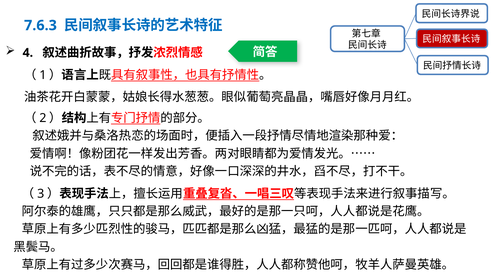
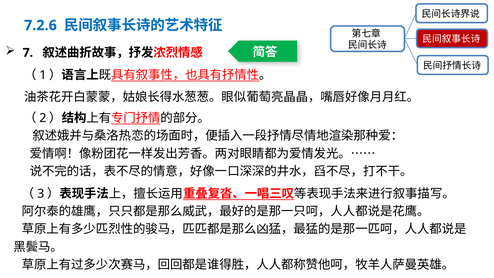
7.6.3: 7.6.3 -> 7.2.6 (40, 25)
4: 4 -> 7 (28, 53)
